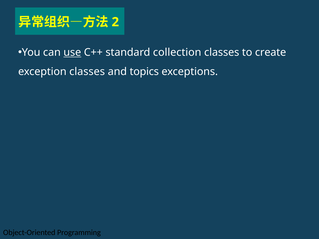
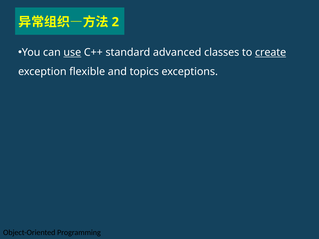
collection: collection -> advanced (177, 52)
create underline: none -> present (271, 52)
exception classes: classes -> flexible (87, 72)
